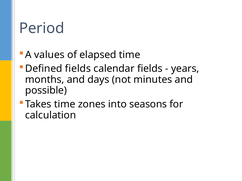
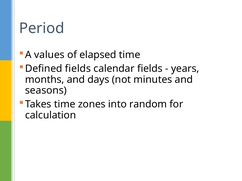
possible: possible -> seasons (46, 91)
seasons: seasons -> random (148, 105)
